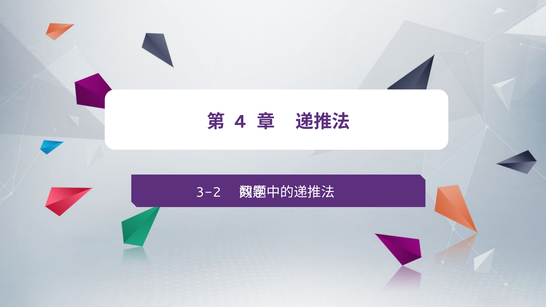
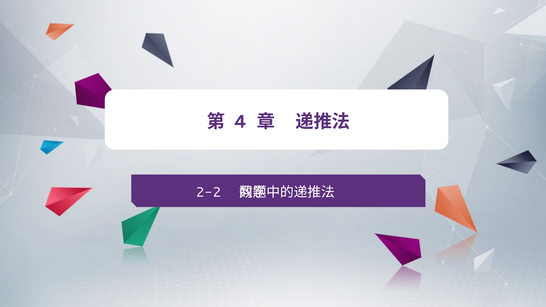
3-2: 3-2 -> 2-2 (208, 192)
